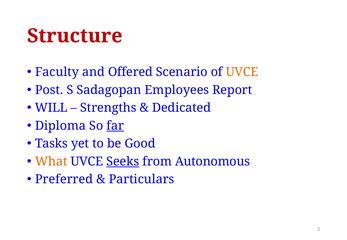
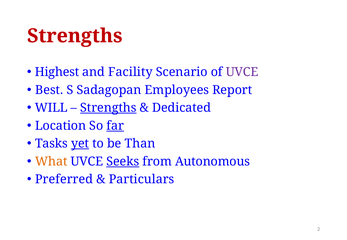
Structure: Structure -> Strengths (75, 36)
Faculty: Faculty -> Highest (57, 72)
Offered: Offered -> Facility (130, 72)
UVCE colour: orange -> purple (242, 72)
Post: Post -> Best (49, 90)
Strengths underline: none -> present (108, 108)
Diploma: Diploma -> Location (61, 126)
yet underline: none -> present (80, 144)
Good: Good -> Than (140, 144)
